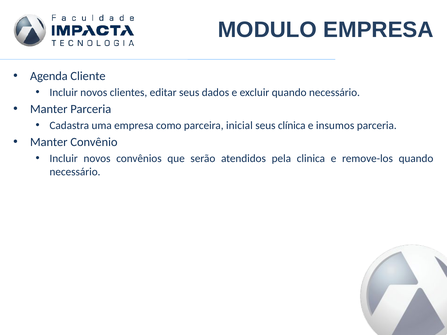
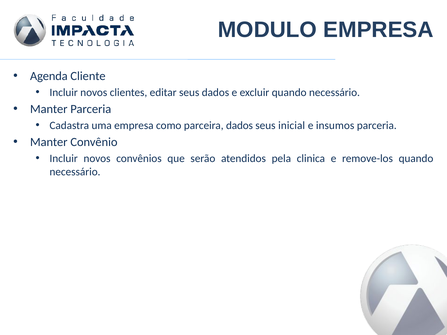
parceira inicial: inicial -> dados (239, 125)
clínica: clínica -> inicial (292, 125)
